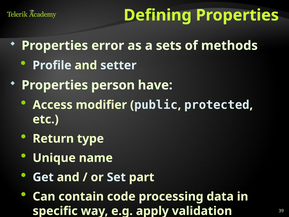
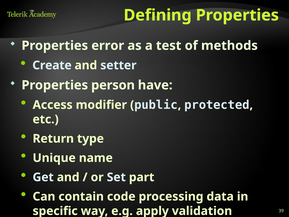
sets: sets -> test (169, 46)
Profile: Profile -> Create (52, 65)
